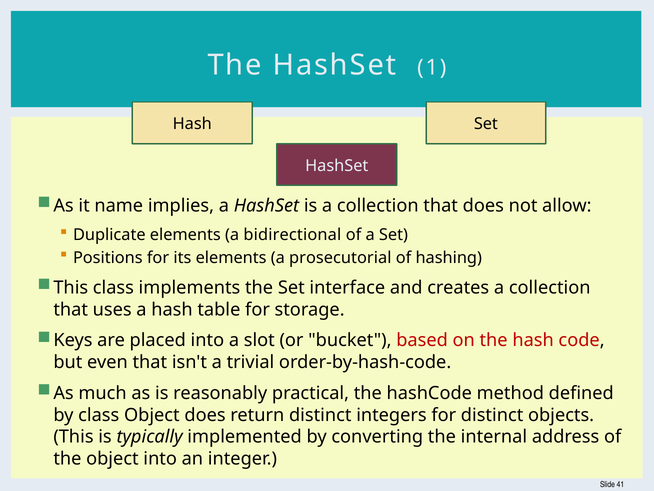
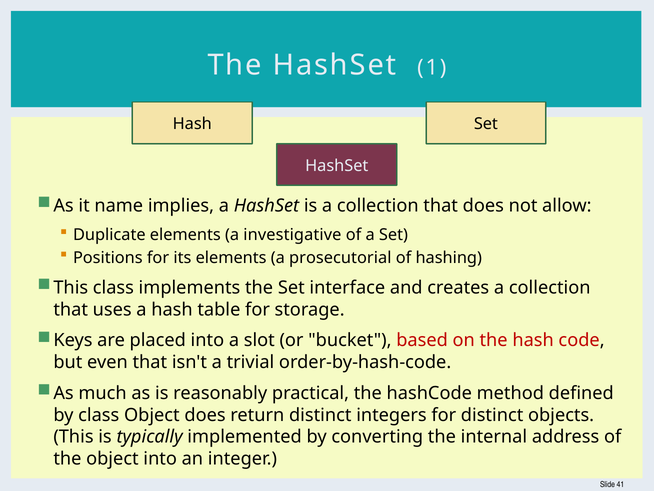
bidirectional: bidirectional -> investigative (292, 235)
